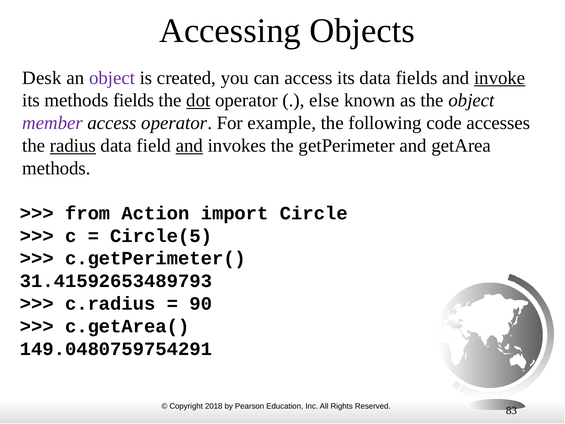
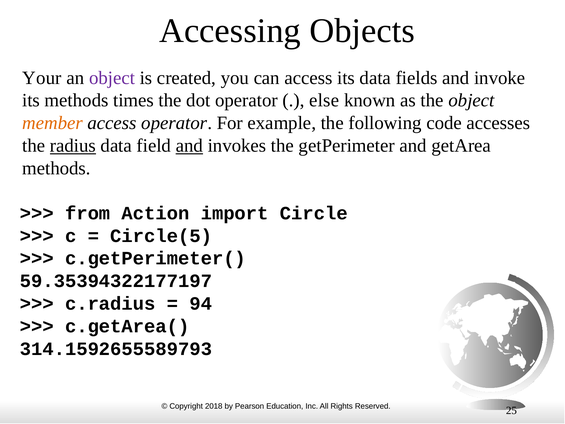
Desk: Desk -> Your (42, 78)
invoke underline: present -> none (500, 78)
methods fields: fields -> times (134, 100)
dot underline: present -> none (198, 100)
member colour: purple -> orange (53, 123)
31.41592653489793: 31.41592653489793 -> 59.35394322177197 (116, 281)
90: 90 -> 94 (201, 303)
149.0480759754291: 149.0480759754291 -> 314.1592655589793 (116, 349)
83: 83 -> 25 (511, 410)
